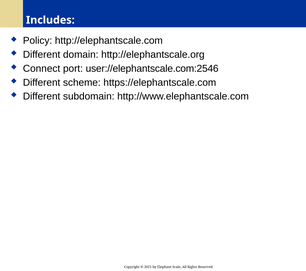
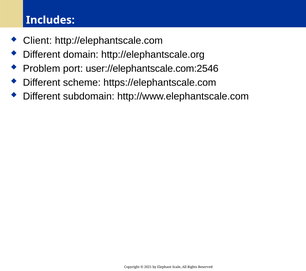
Policy: Policy -> Client (37, 41)
Connect: Connect -> Problem (42, 69)
